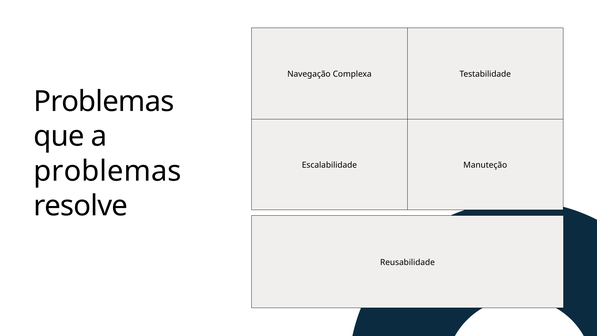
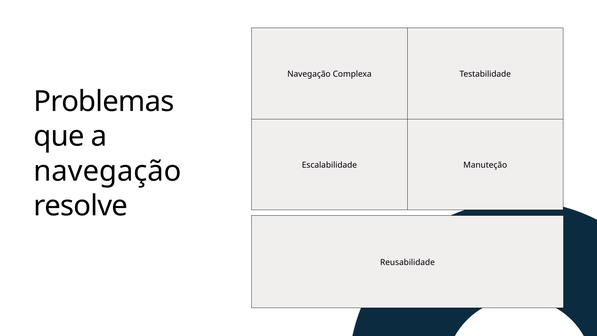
problemas: problemas -> navegação (108, 171)
